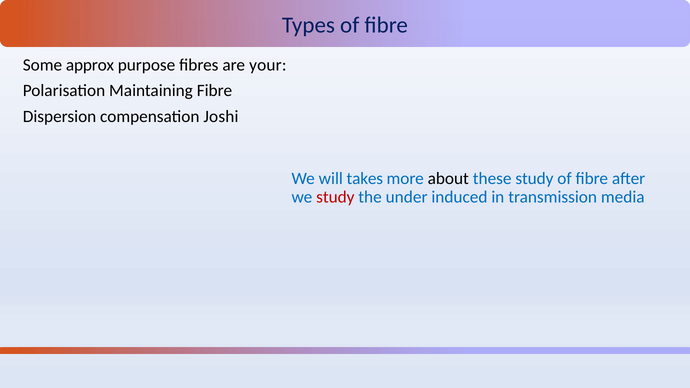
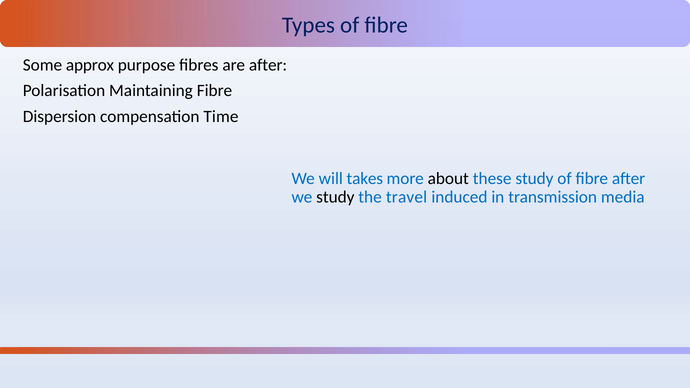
are your: your -> after (268, 65)
Joshi: Joshi -> Time (221, 117)
study colour: red -> black (335, 197)
under: under -> travel (407, 197)
